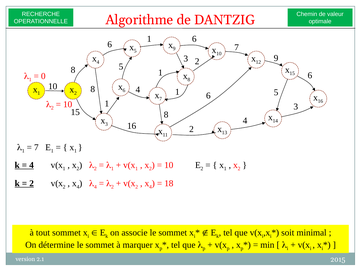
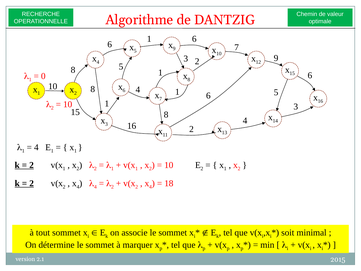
7: 7 -> 4 (36, 147)
4: 4 -> 2 (32, 165)
